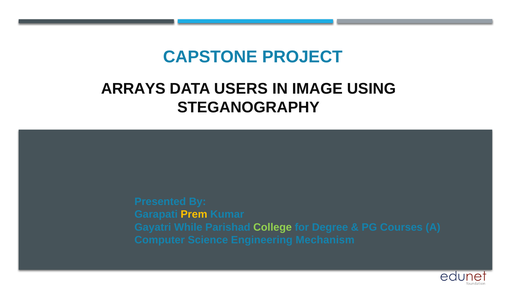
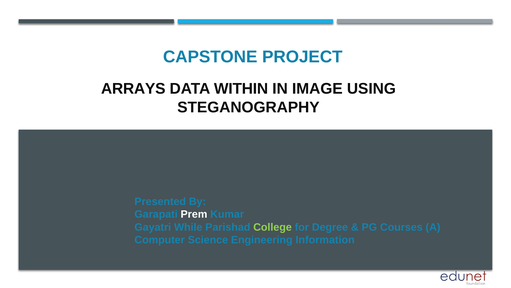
USERS: USERS -> WITHIN (241, 89)
Prem colour: yellow -> white (194, 214)
Mechanism: Mechanism -> Information (325, 240)
